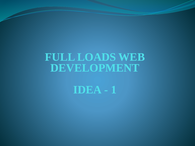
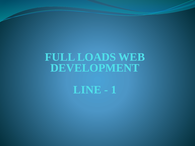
IDEA: IDEA -> LINE (87, 90)
